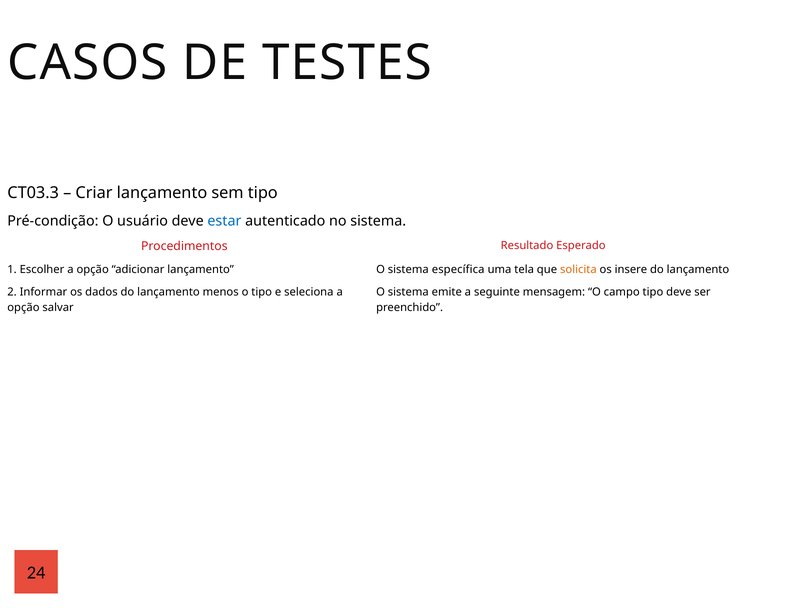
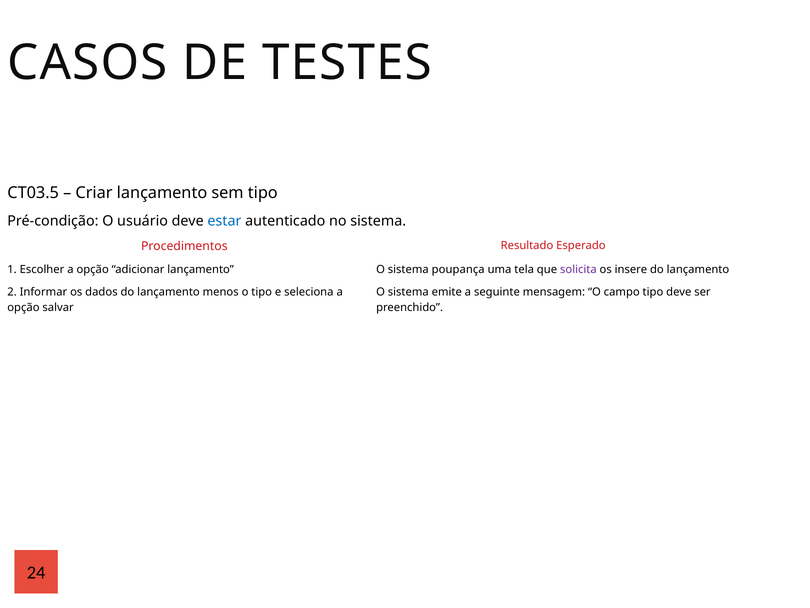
CT03.3: CT03.3 -> CT03.5 (33, 192)
específica: específica -> poupança (458, 269)
solicita colour: orange -> purple (578, 269)
